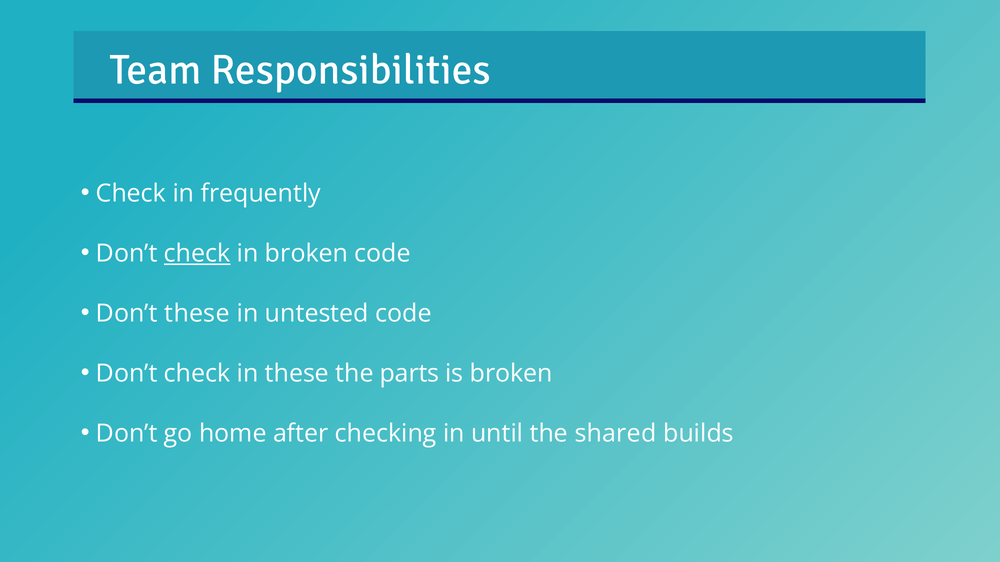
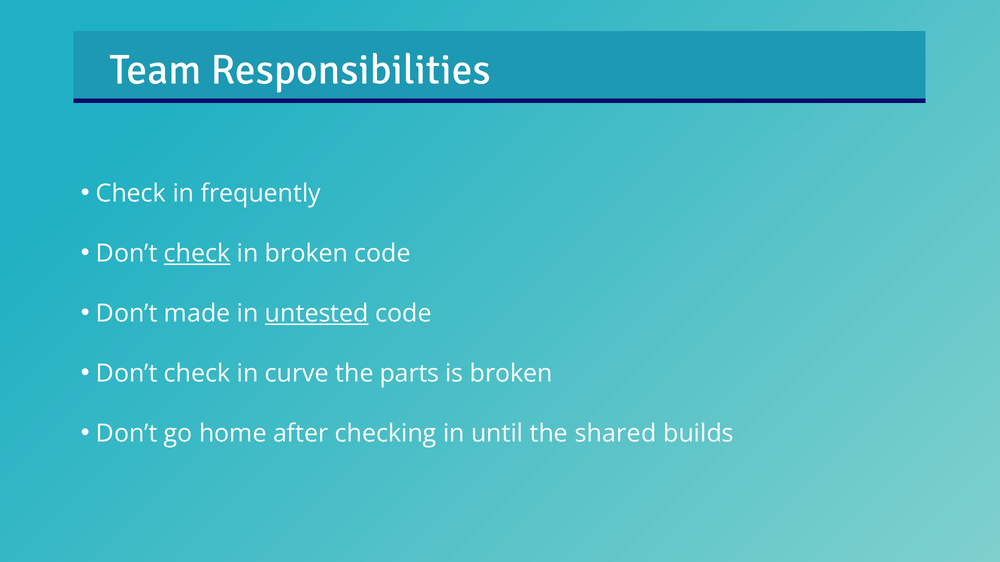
Don’t these: these -> made (197, 314)
untested underline: none -> present (317, 314)
in these: these -> curve (297, 374)
